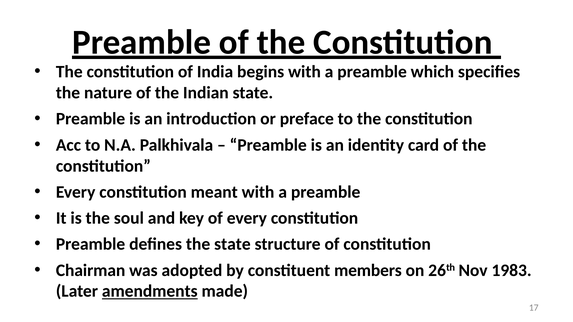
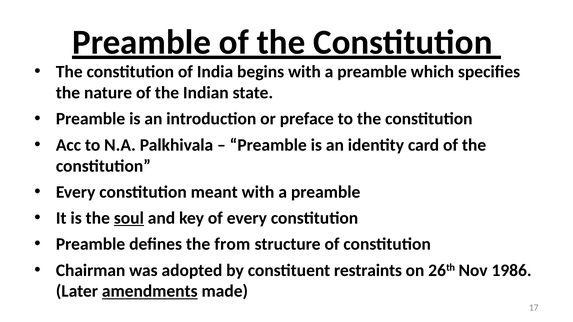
soul underline: none -> present (129, 218)
the state: state -> from (232, 244)
members: members -> restraints (368, 271)
1983: 1983 -> 1986 (512, 271)
